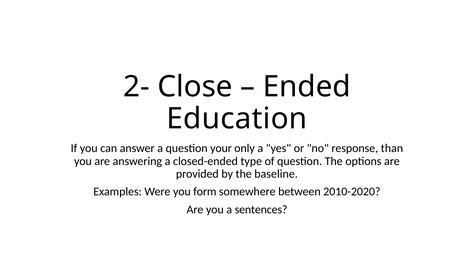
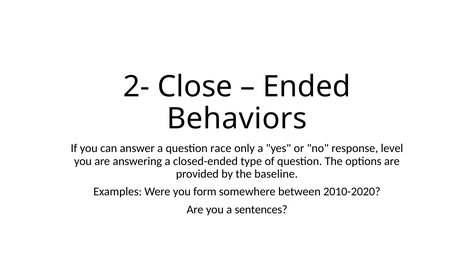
Education: Education -> Behaviors (237, 118)
your: your -> race (221, 148)
than: than -> level (392, 148)
